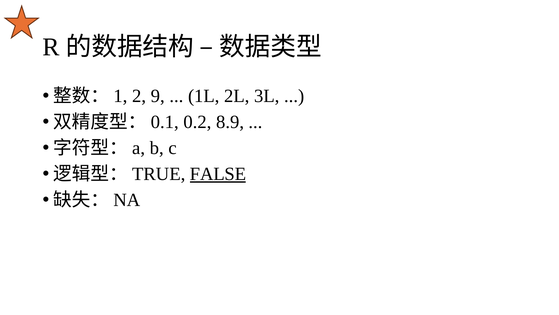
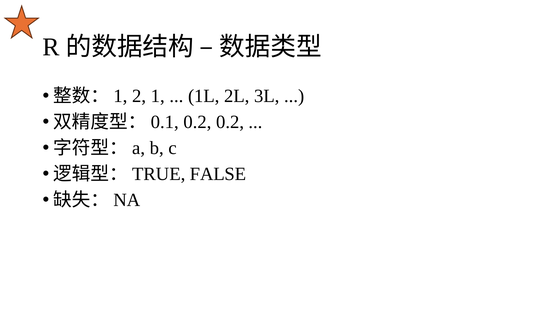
2 9: 9 -> 1 (158, 96)
0.2 8.9: 8.9 -> 0.2 (230, 122)
FALSE underline: present -> none (218, 174)
